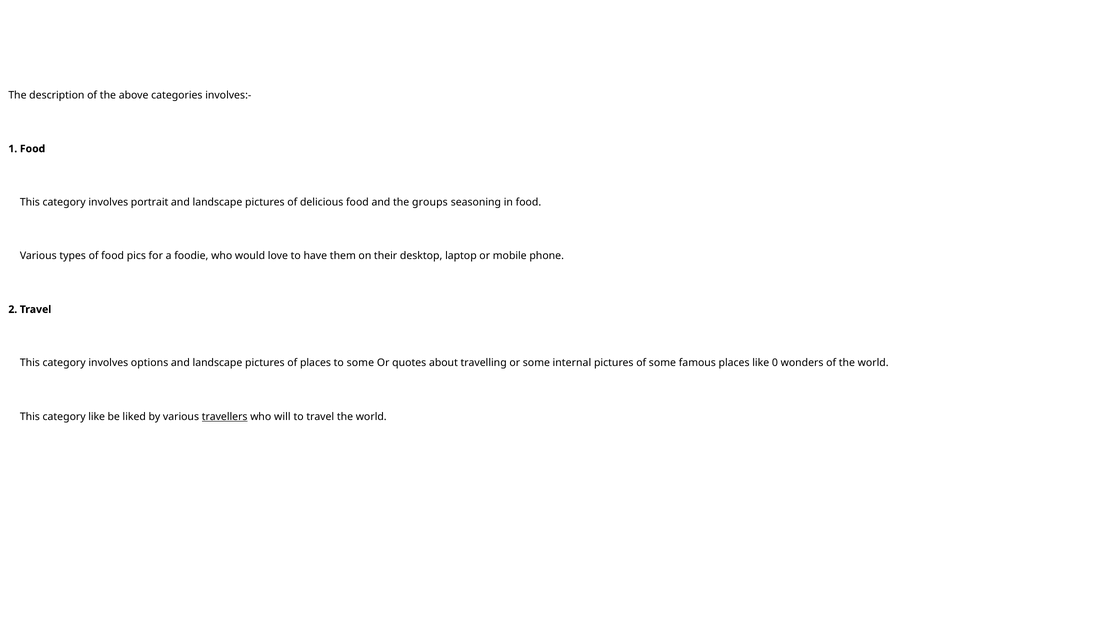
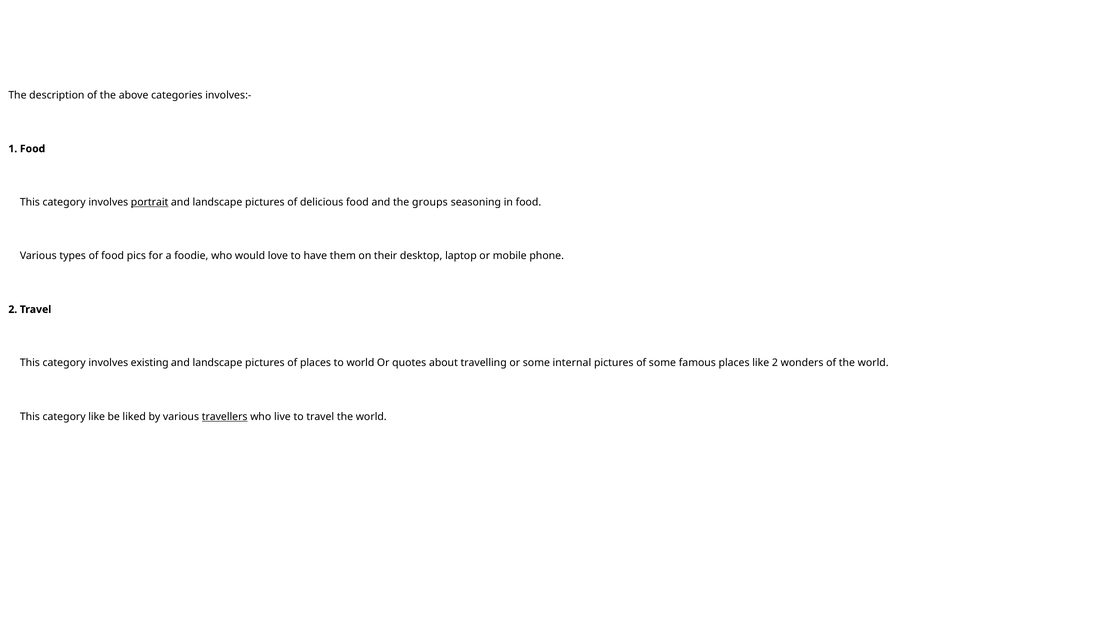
portrait underline: none -> present (150, 202)
options: options -> existing (150, 363)
to some: some -> world (360, 363)
like 0: 0 -> 2 (775, 363)
will: will -> live (282, 416)
